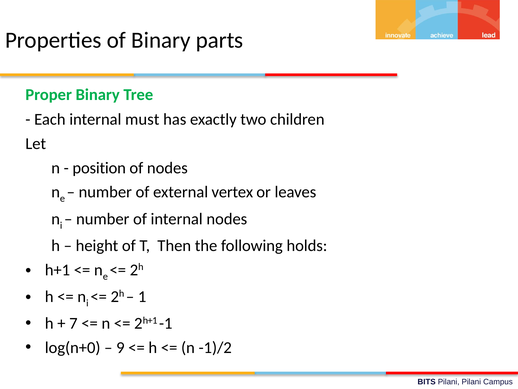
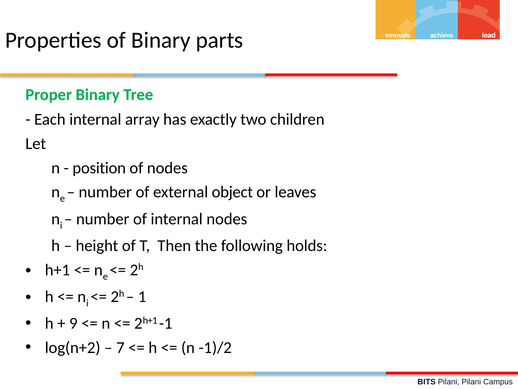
must: must -> array (142, 119)
vertex: vertex -> object (232, 192)
7: 7 -> 9 (73, 323)
log(n+0: log(n+0 -> log(n+2 (73, 347)
9: 9 -> 7 (120, 347)
